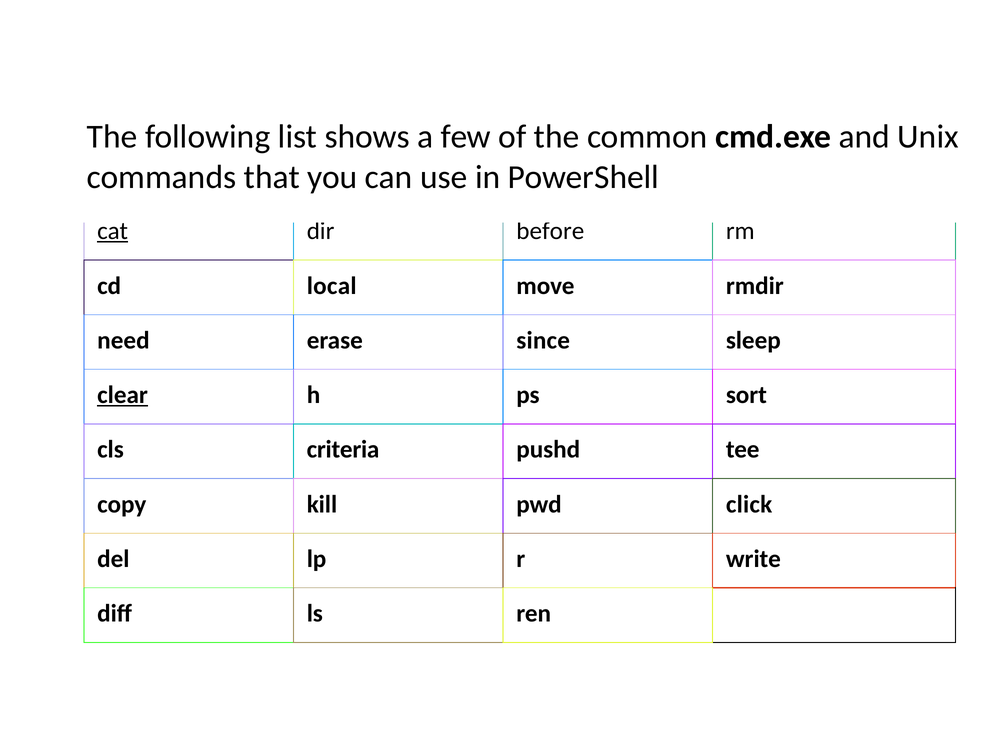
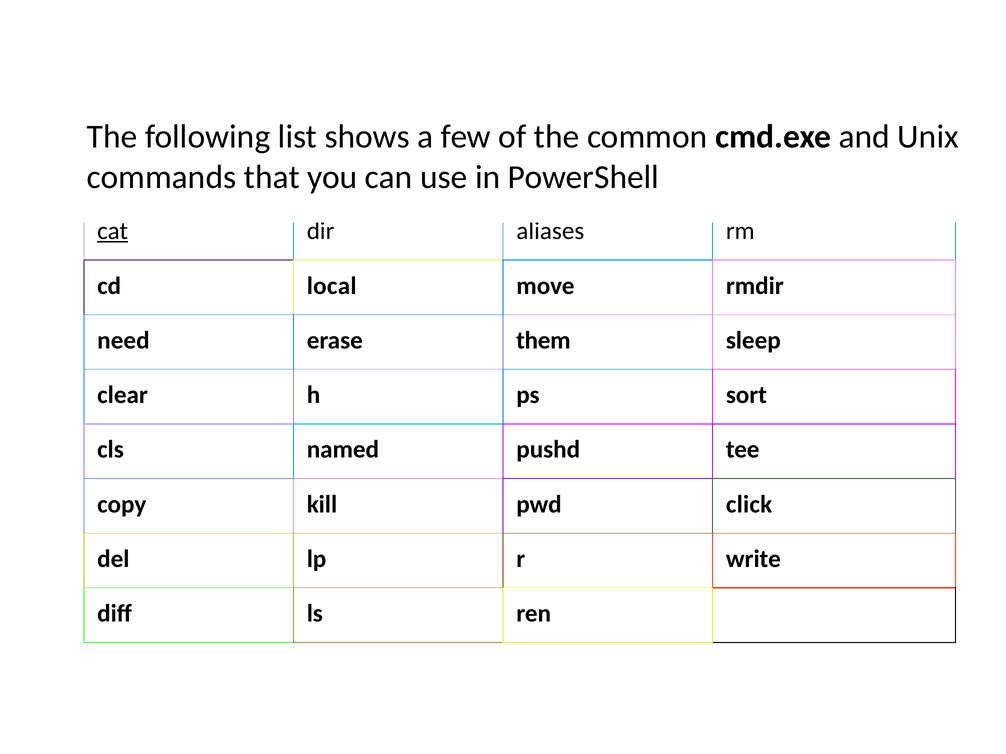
before: before -> aliases (550, 231)
since: since -> them (543, 341)
clear underline: present -> none (123, 395)
criteria: criteria -> named (343, 450)
